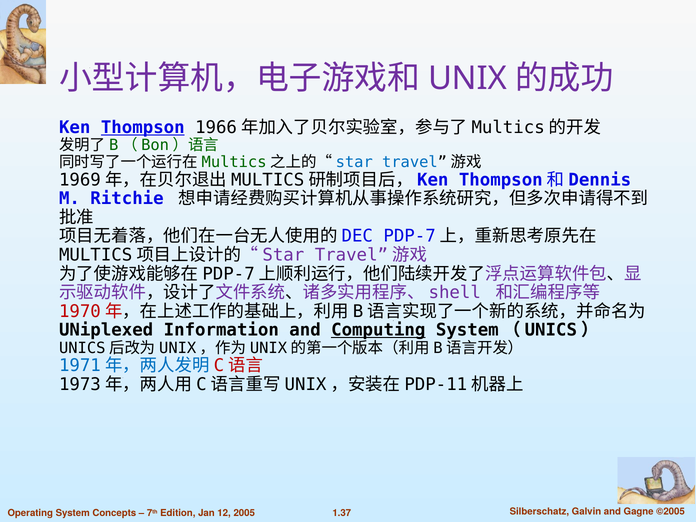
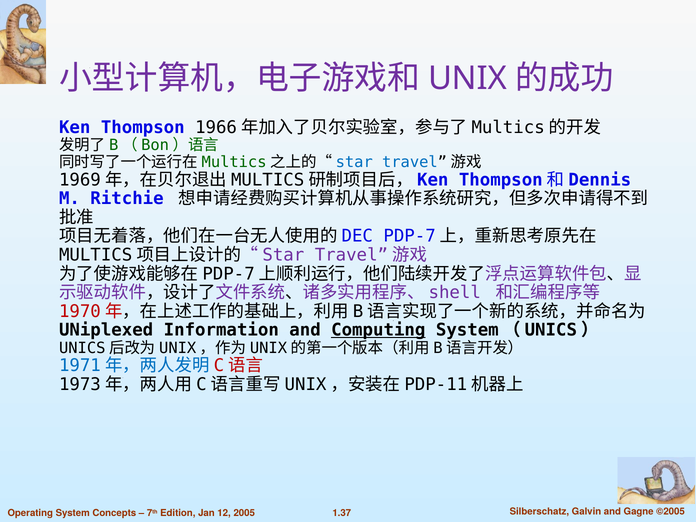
Thompson underline: present -> none (143, 128)
